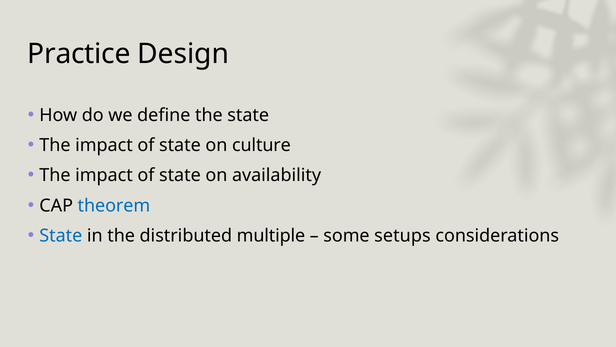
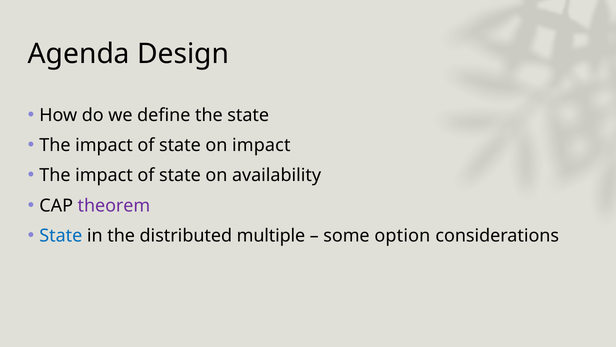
Practice: Practice -> Agenda (79, 54)
on culture: culture -> impact (261, 145)
theorem colour: blue -> purple (114, 205)
setups: setups -> option (402, 236)
